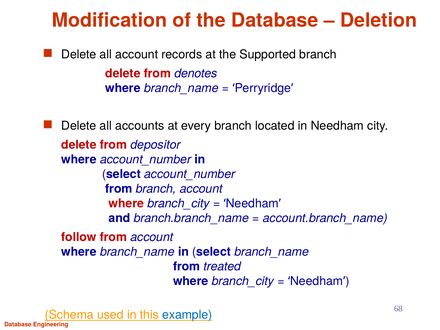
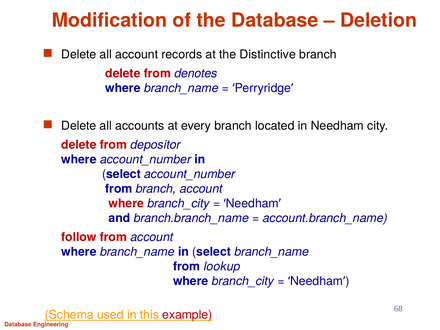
Supported: Supported -> Distinctive (268, 54)
treated: treated -> lookup (222, 267)
example colour: blue -> red (187, 315)
